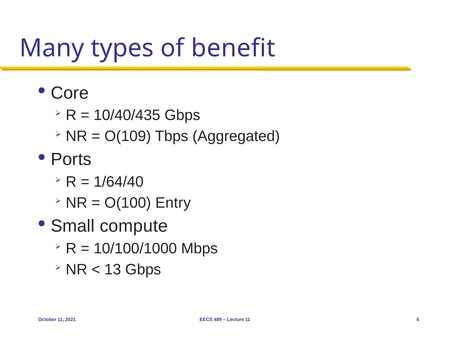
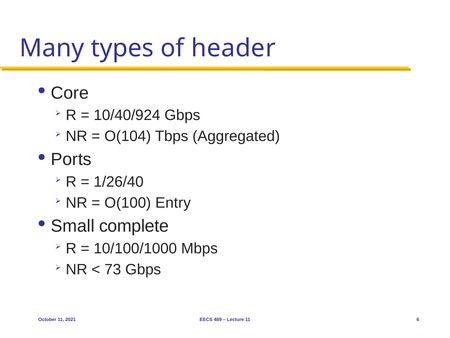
benefit: benefit -> header (233, 48)
10/40/435: 10/40/435 -> 10/40/924 (127, 115)
O(109: O(109 -> O(104 (128, 136)
1/64/40: 1/64/40 -> 1/26/40 (119, 182)
compute: compute -> complete (134, 226)
13: 13 -> 73 (113, 269)
